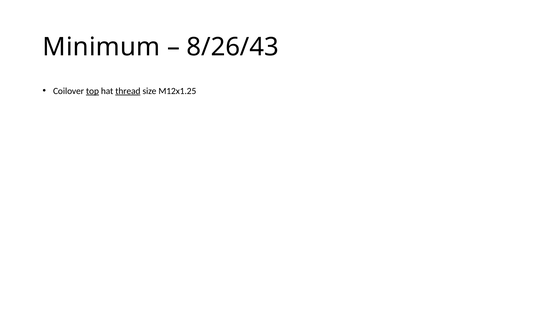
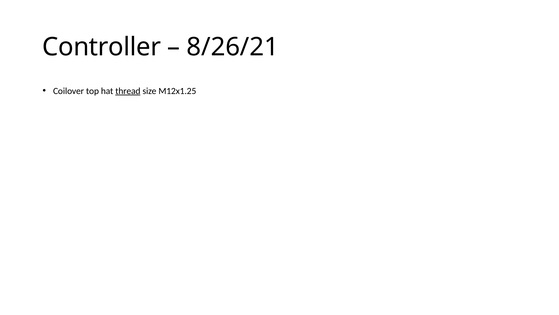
Minimum: Minimum -> Controller (102, 47)
8/26/43: 8/26/43 -> 8/26/21 (233, 47)
top underline: present -> none (92, 91)
